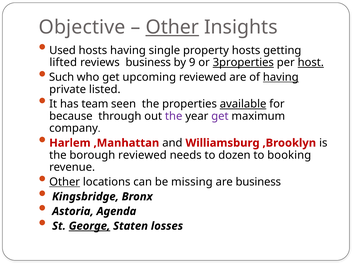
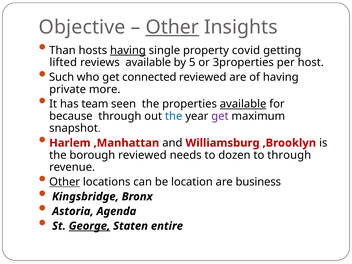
Used: Used -> Than (62, 50)
having underline: none -> present (128, 50)
property hosts: hosts -> covid (246, 50)
reviews business: business -> available (148, 62)
9: 9 -> 5 (192, 62)
3properties underline: present -> none (243, 62)
host underline: present -> none (311, 62)
upcoming: upcoming -> connected (149, 77)
having underline: present -> none (281, 77)
listed: listed -> more (105, 89)
the colour: purple -> blue (174, 116)
company: company -> snapshot (74, 128)
to booking: booking -> through (289, 155)
missing: missing -> location (192, 182)
losses: losses -> entire (167, 226)
